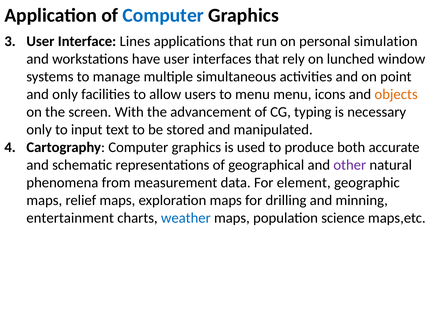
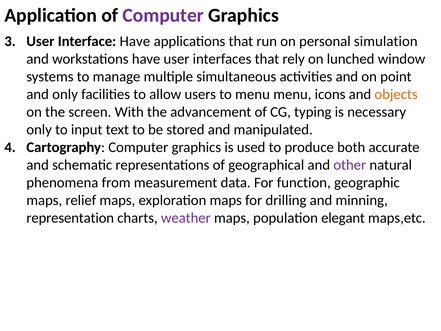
Computer colour: blue -> purple (163, 15)
Interface Lines: Lines -> Have (135, 41)
element: element -> function (304, 183)
entertainment: entertainment -> representation (70, 218)
weather colour: blue -> purple (186, 218)
science: science -> elegant (343, 218)
